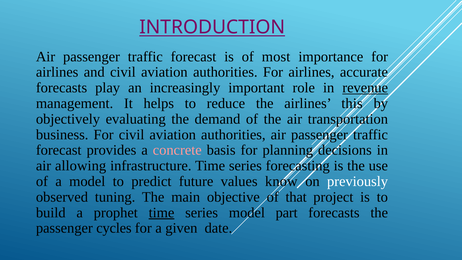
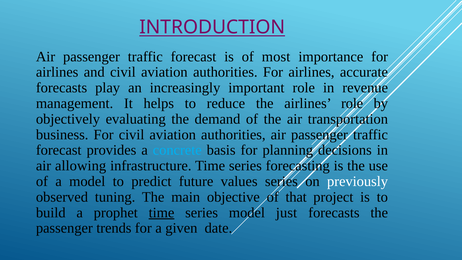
revenue underline: present -> none (365, 88)
airlines this: this -> role (352, 103)
concrete colour: pink -> light blue (177, 150)
values know: know -> series (281, 181)
part: part -> just (287, 212)
cycles: cycles -> trends (114, 228)
